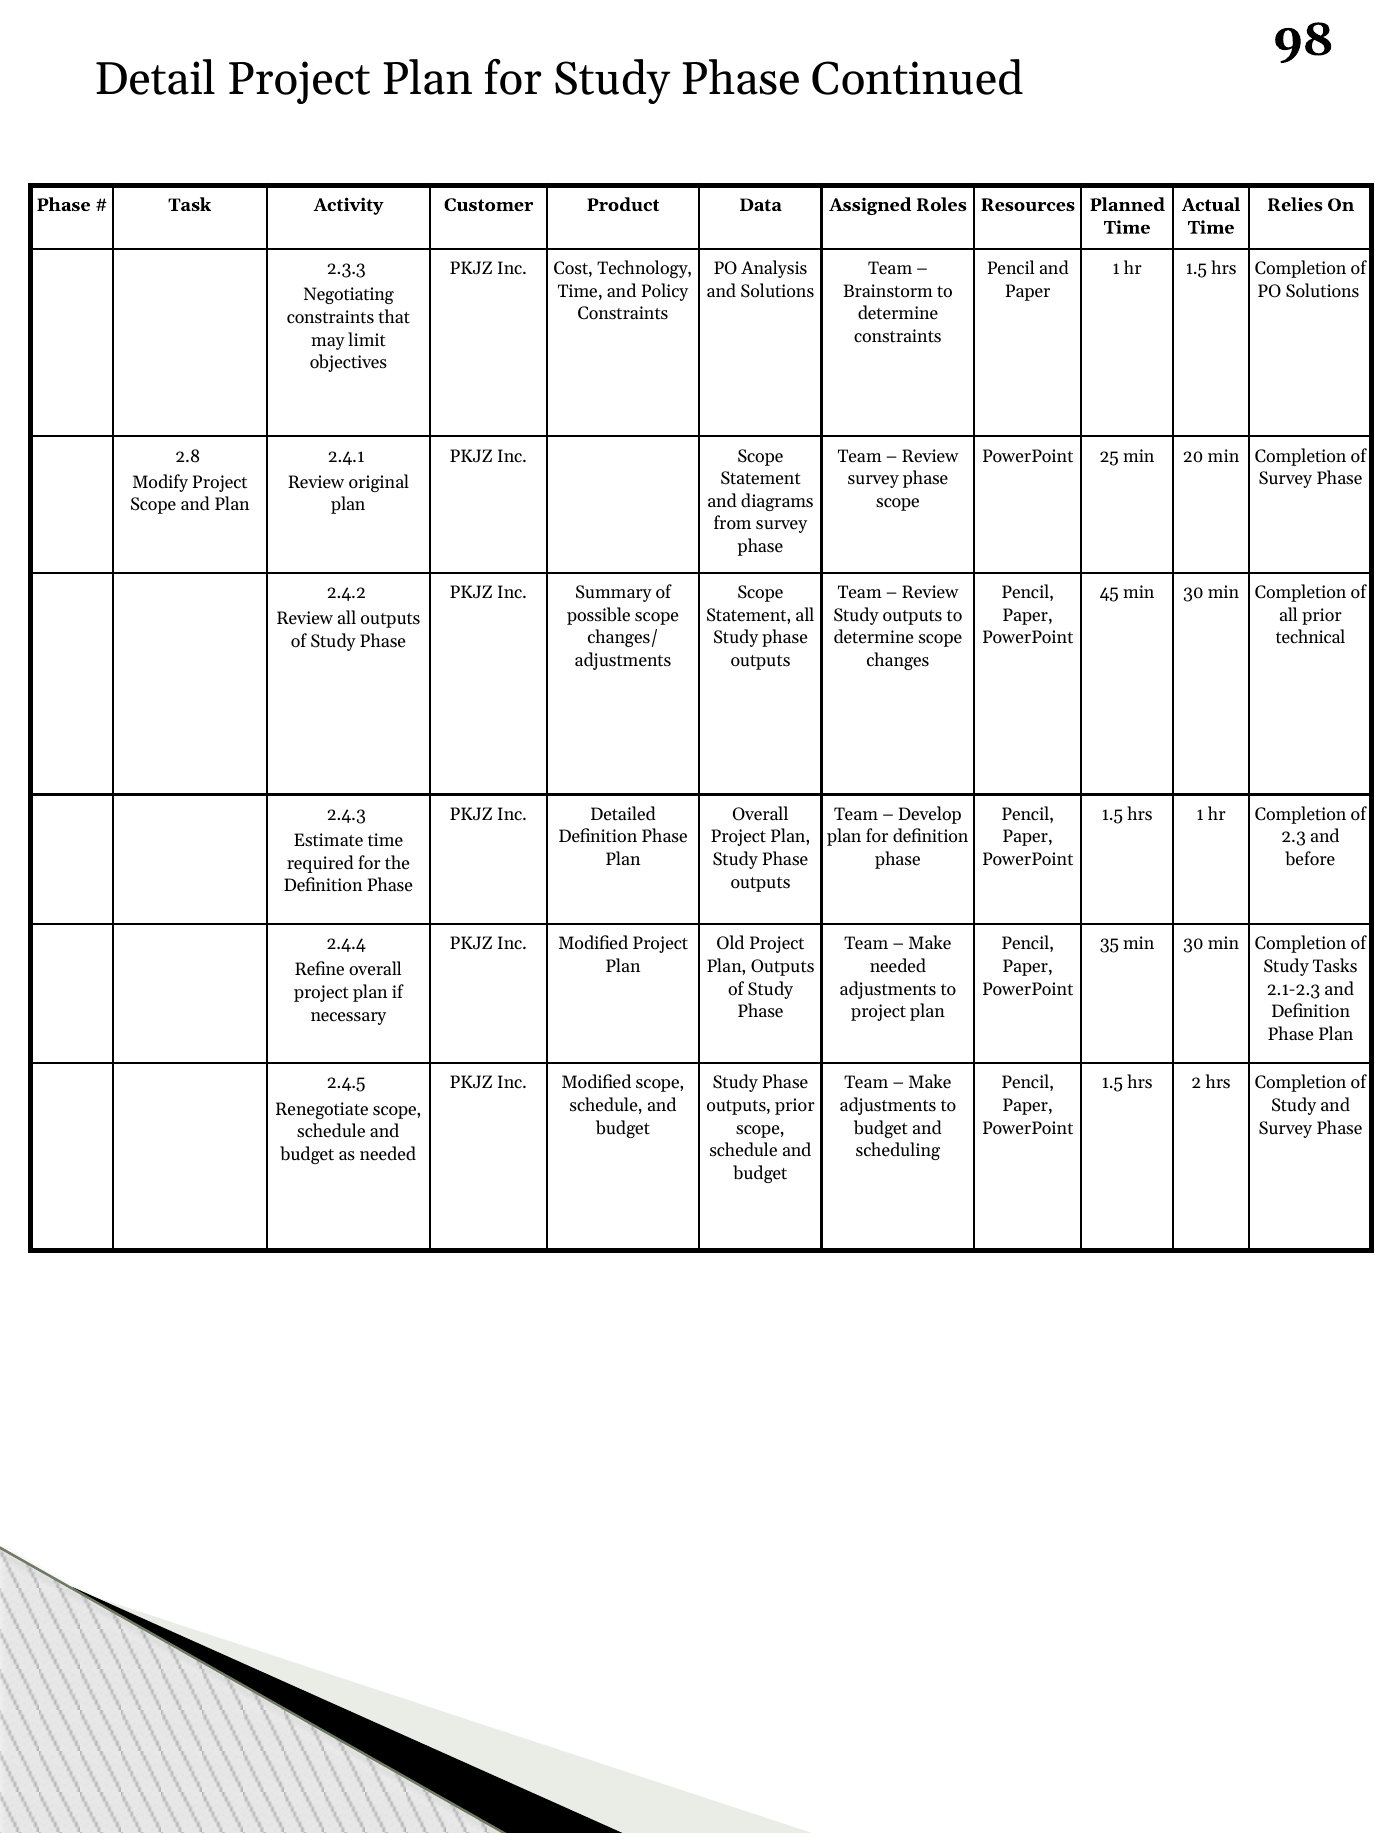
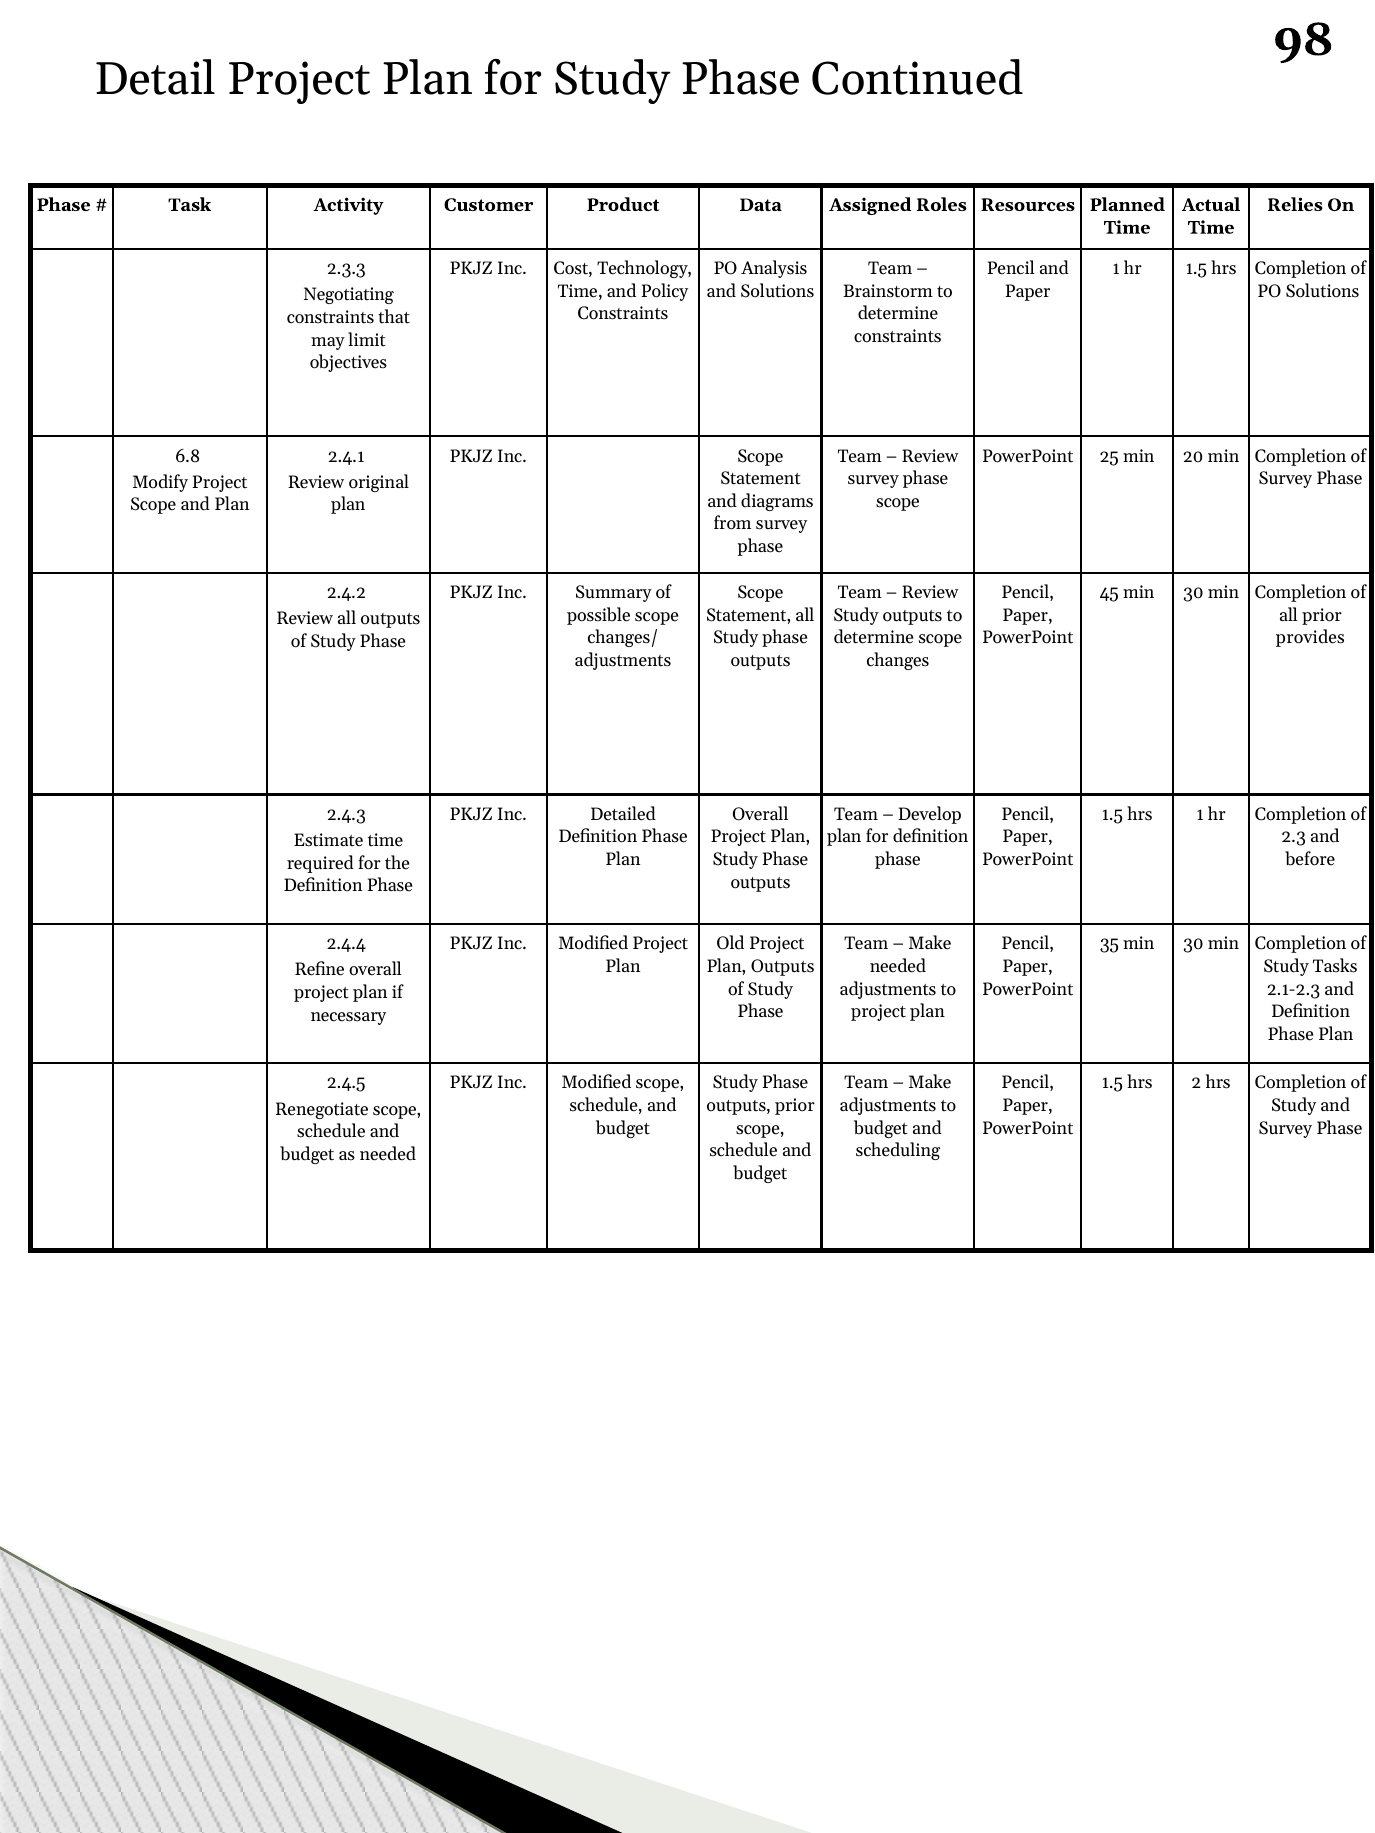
2.8: 2.8 -> 6.8 (188, 456)
technical: technical -> provides (1310, 638)
